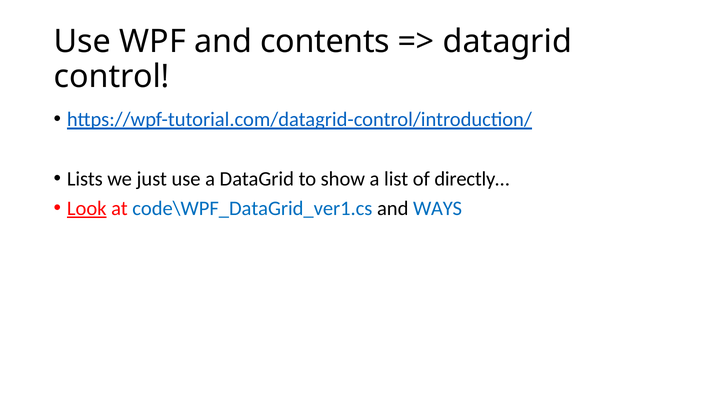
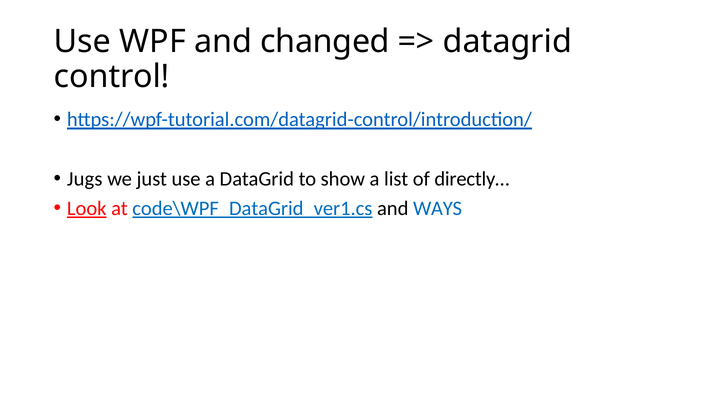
contents: contents -> changed (325, 42)
Lists: Lists -> Jugs (85, 179)
code\WPF_DataGrid_ver1.cs underline: none -> present (252, 208)
